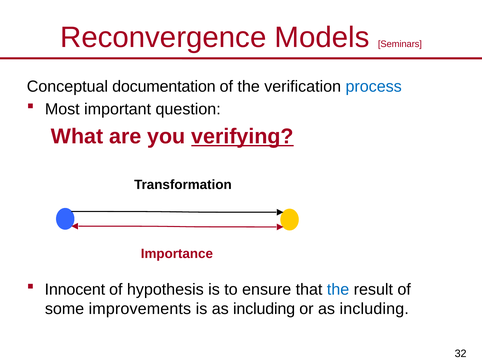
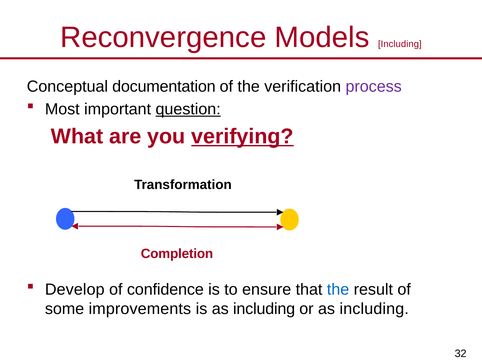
Models Seminars: Seminars -> Including (400, 44)
process colour: blue -> purple (374, 87)
question underline: none -> present (188, 109)
Importance: Importance -> Completion (177, 253)
Innocent: Innocent -> Develop (75, 289)
hypothesis: hypothesis -> confidence (165, 289)
